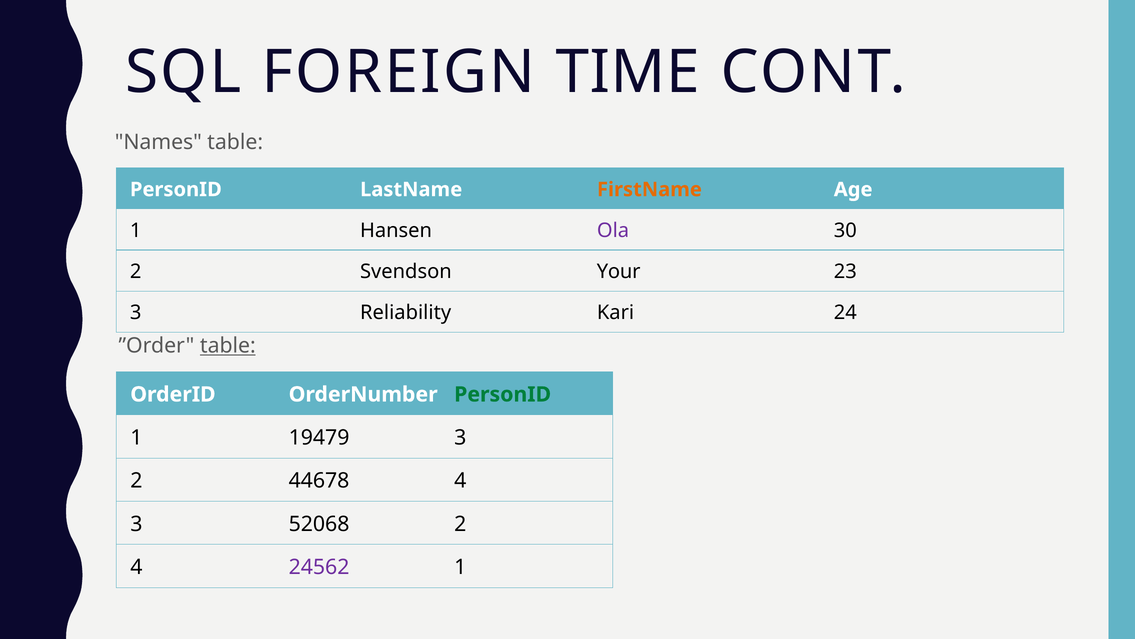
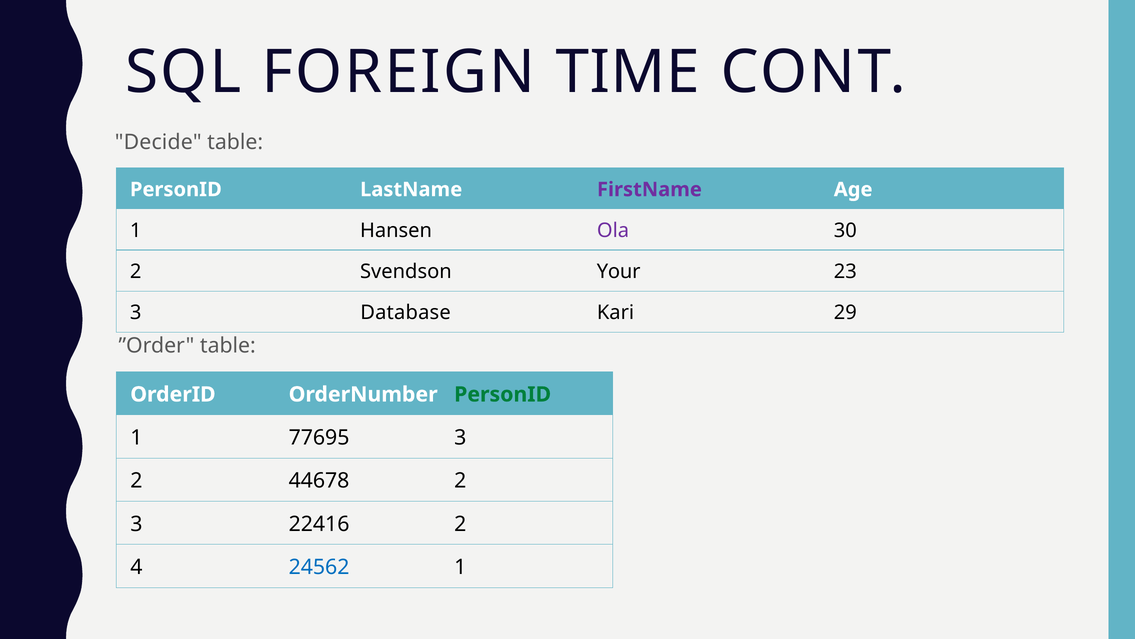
Names: Names -> Decide (158, 142)
FirstName colour: orange -> purple (649, 189)
Reliability: Reliability -> Database (406, 312)
24: 24 -> 29 (845, 312)
table underline: present -> none (228, 346)
19479: 19479 -> 77695 (319, 437)
44678 4: 4 -> 2 (460, 480)
52068: 52068 -> 22416 (319, 524)
24562 colour: purple -> blue (319, 567)
